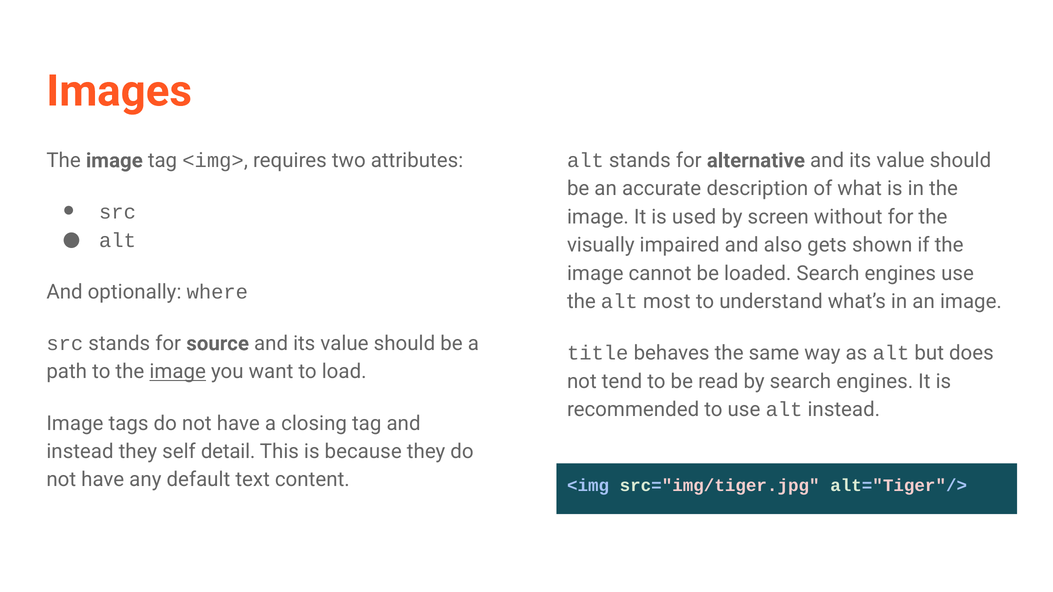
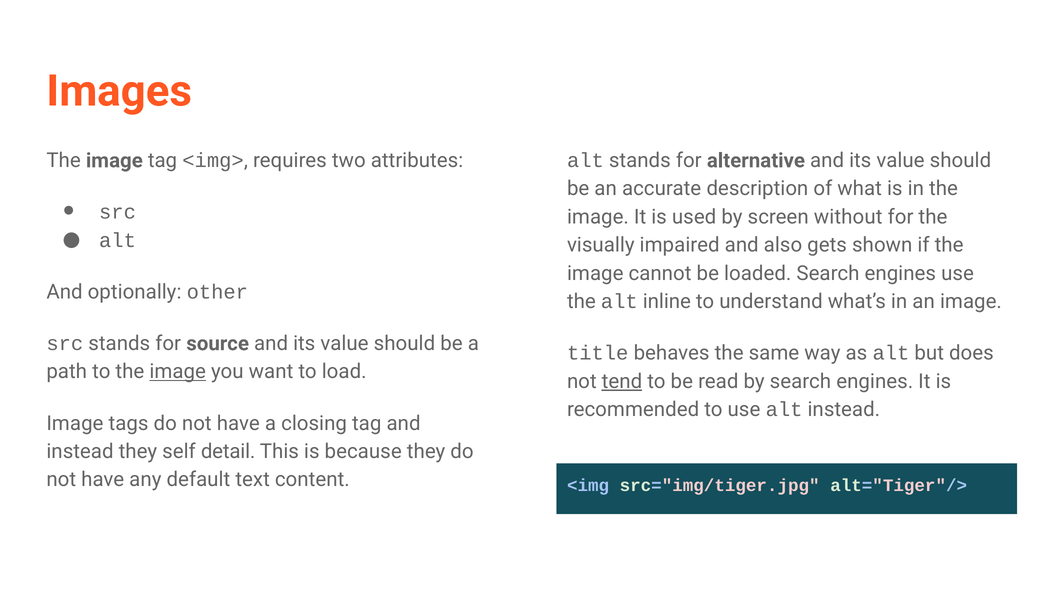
where: where -> other (217, 292)
most: most -> inline (667, 302)
tend underline: none -> present (622, 382)
